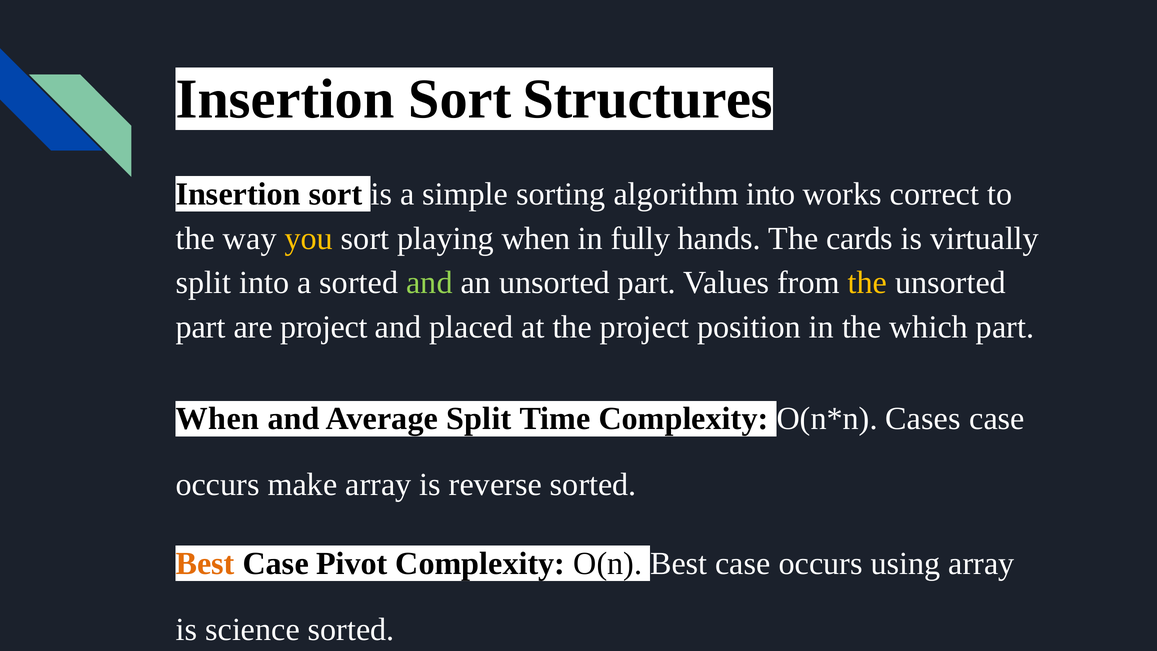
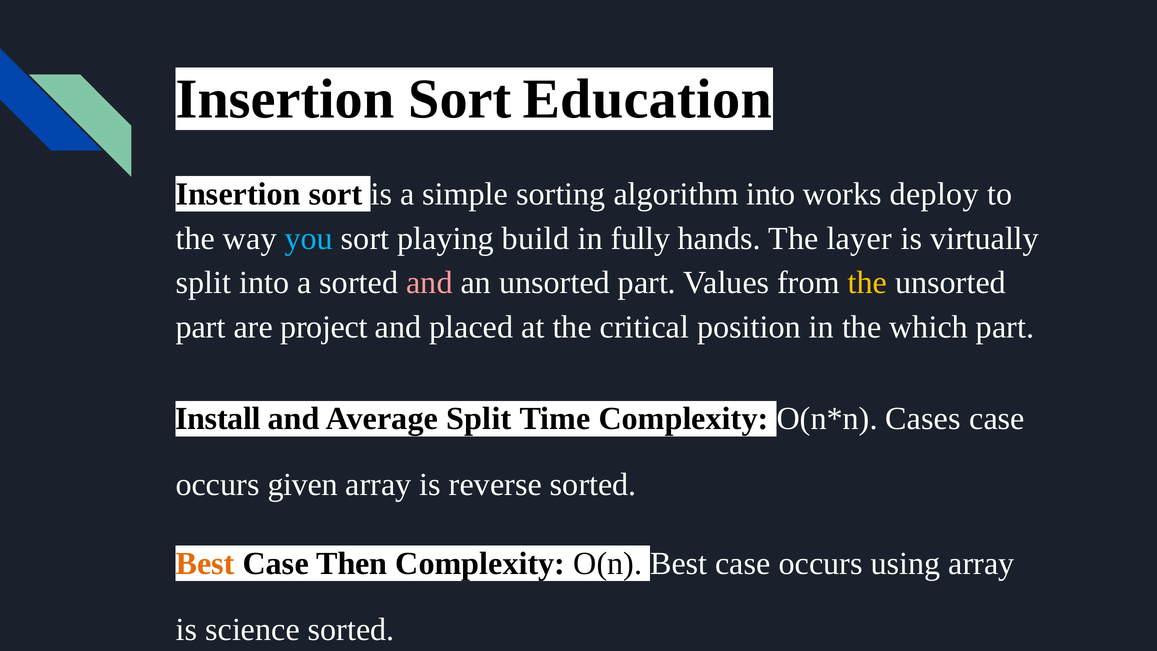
Structures: Structures -> Education (647, 99)
correct: correct -> deploy (934, 194)
you colour: yellow -> light blue (309, 238)
playing when: when -> build (536, 238)
cards: cards -> layer (859, 238)
and colour: light green -> pink (429, 283)
the project: project -> critical (645, 327)
When: When -> Install (218, 419)
make: make -> given (303, 485)
Pivot: Pivot -> Then (352, 564)
